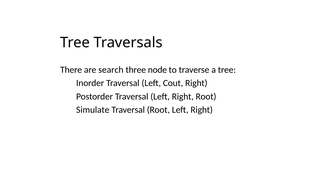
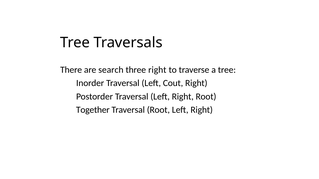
three node: node -> right (157, 70)
Simulate: Simulate -> Together (93, 110)
